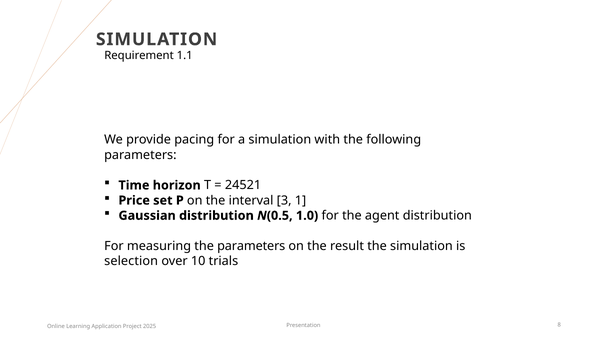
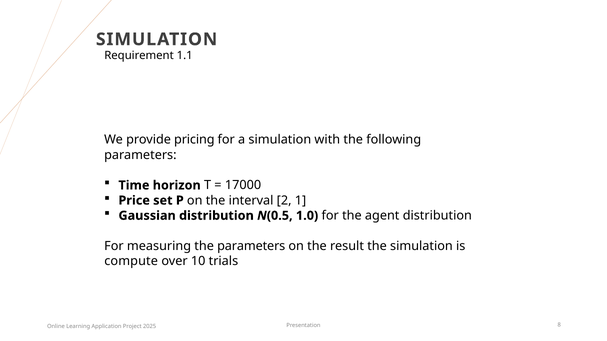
pacing: pacing -> pricing (194, 140)
24521: 24521 -> 17000 (243, 186)
3: 3 -> 2 (284, 201)
selection: selection -> compute (131, 261)
